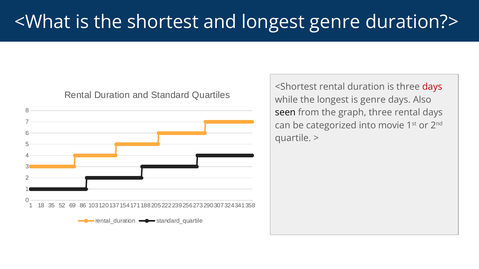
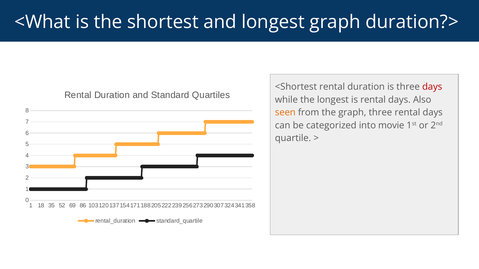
longest genre: genre -> graph (335, 22)
is genre: genre -> rental (373, 100)
seen colour: black -> orange (285, 113)
